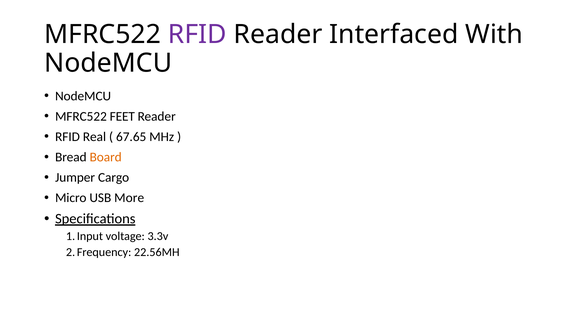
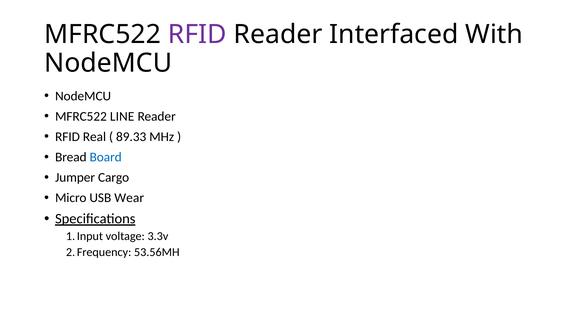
FEET: FEET -> LINE (122, 116)
67.65: 67.65 -> 89.33 (131, 137)
Board colour: orange -> blue (106, 157)
More: More -> Wear (129, 198)
22.56MH: 22.56MH -> 53.56MH (157, 253)
